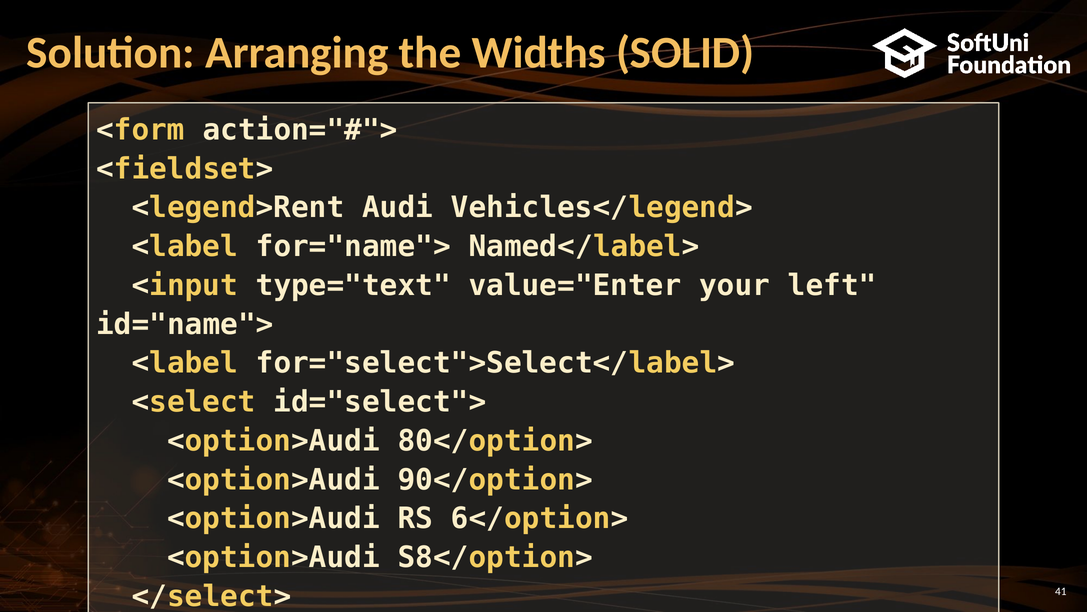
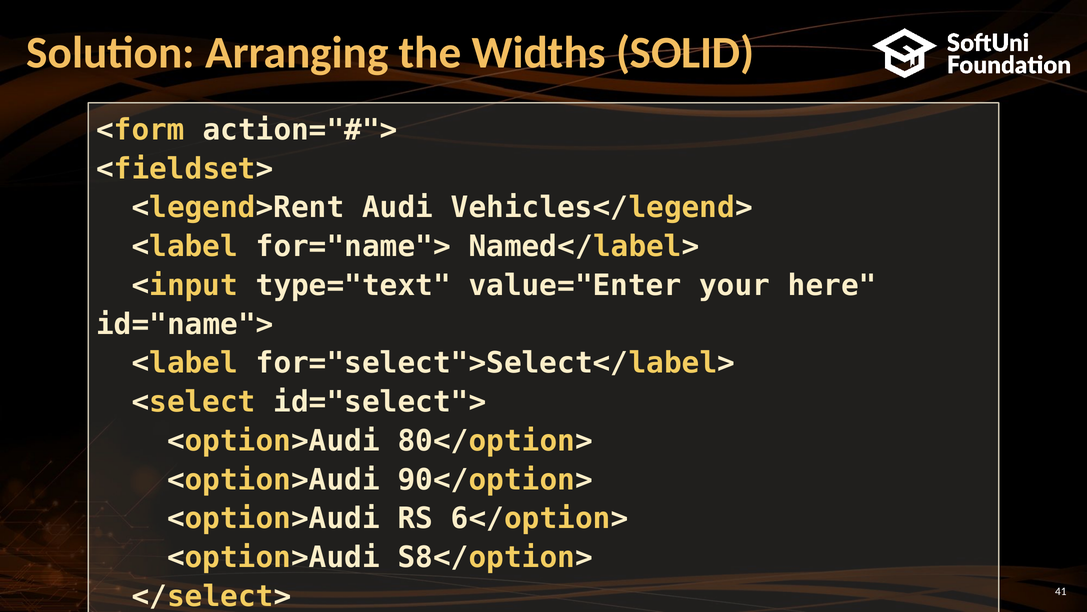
left: left -> here (832, 285)
